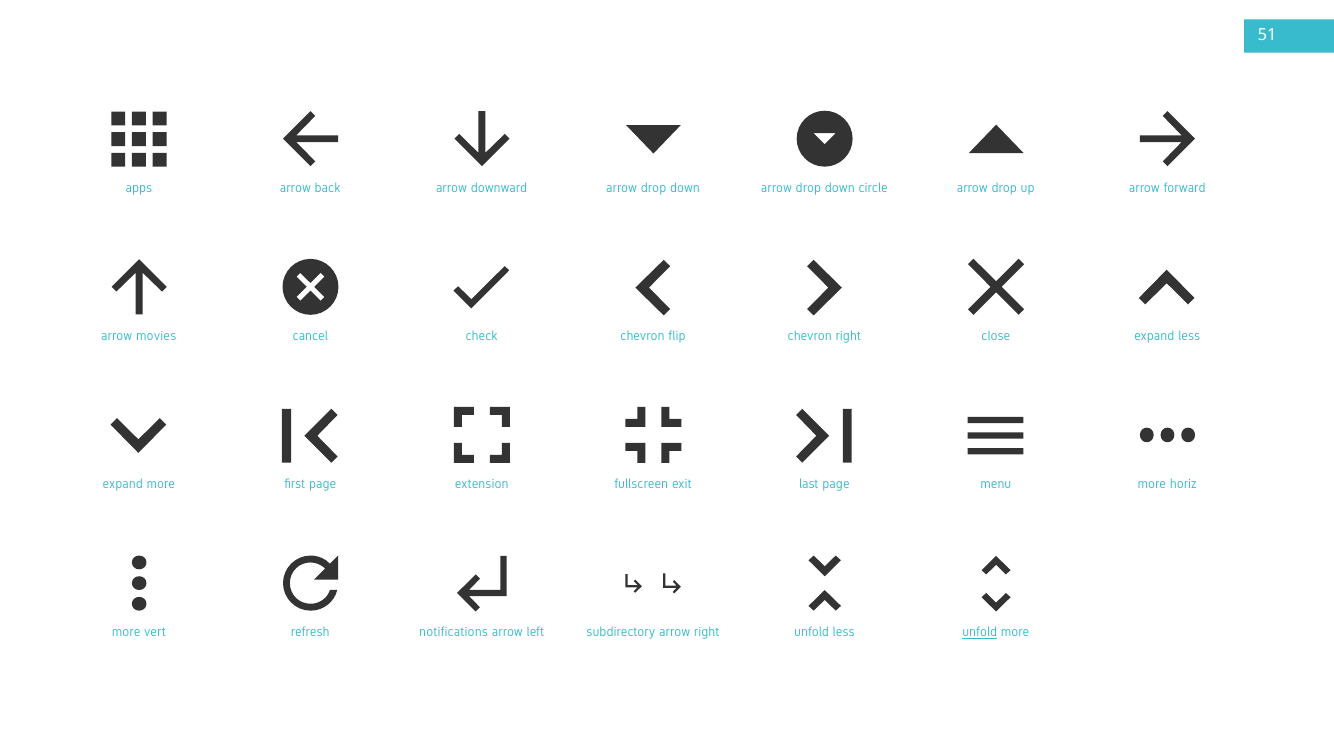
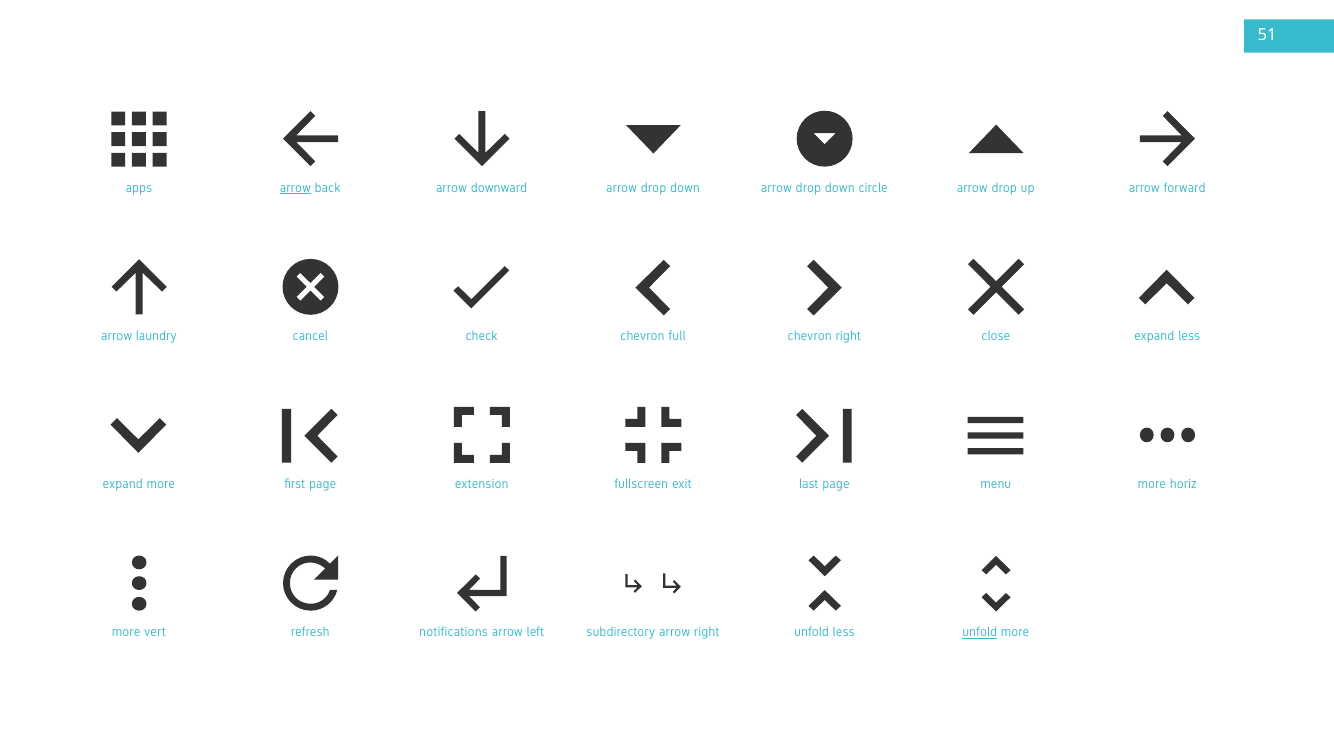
arrow underline: none -> present (295, 188)
movies: movies -> laundry (156, 336)
flip: flip -> full (677, 336)
